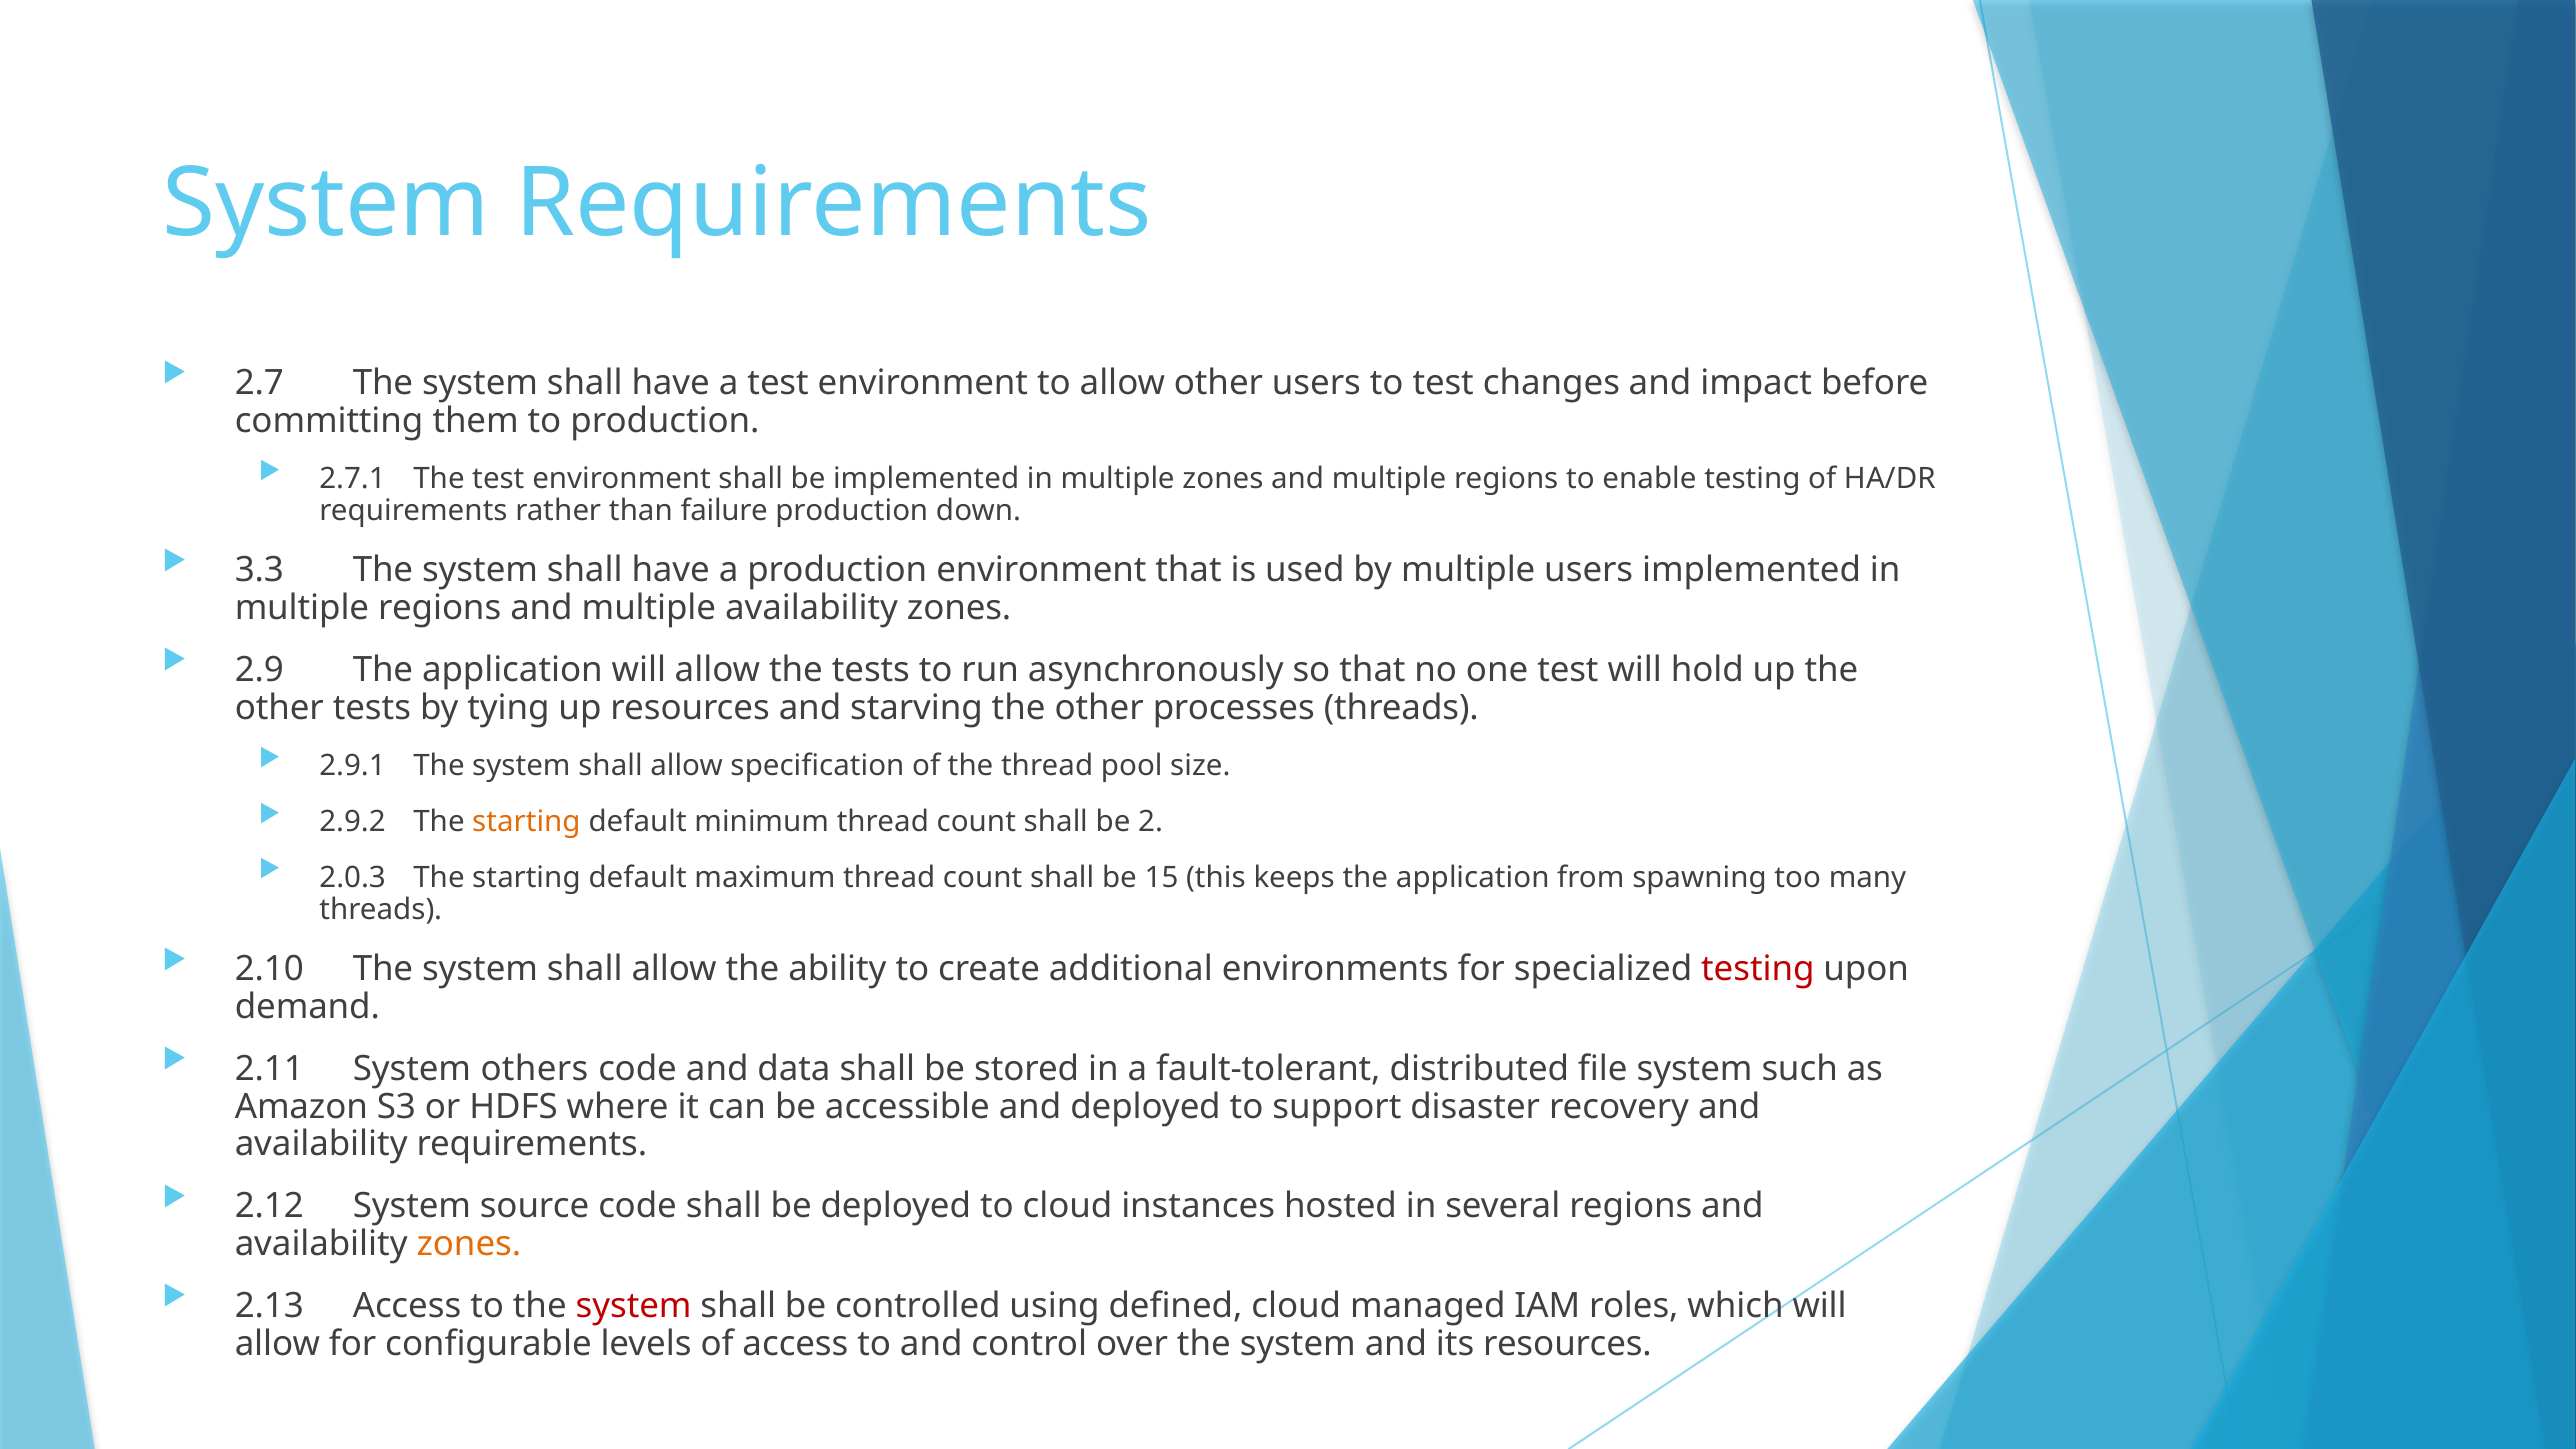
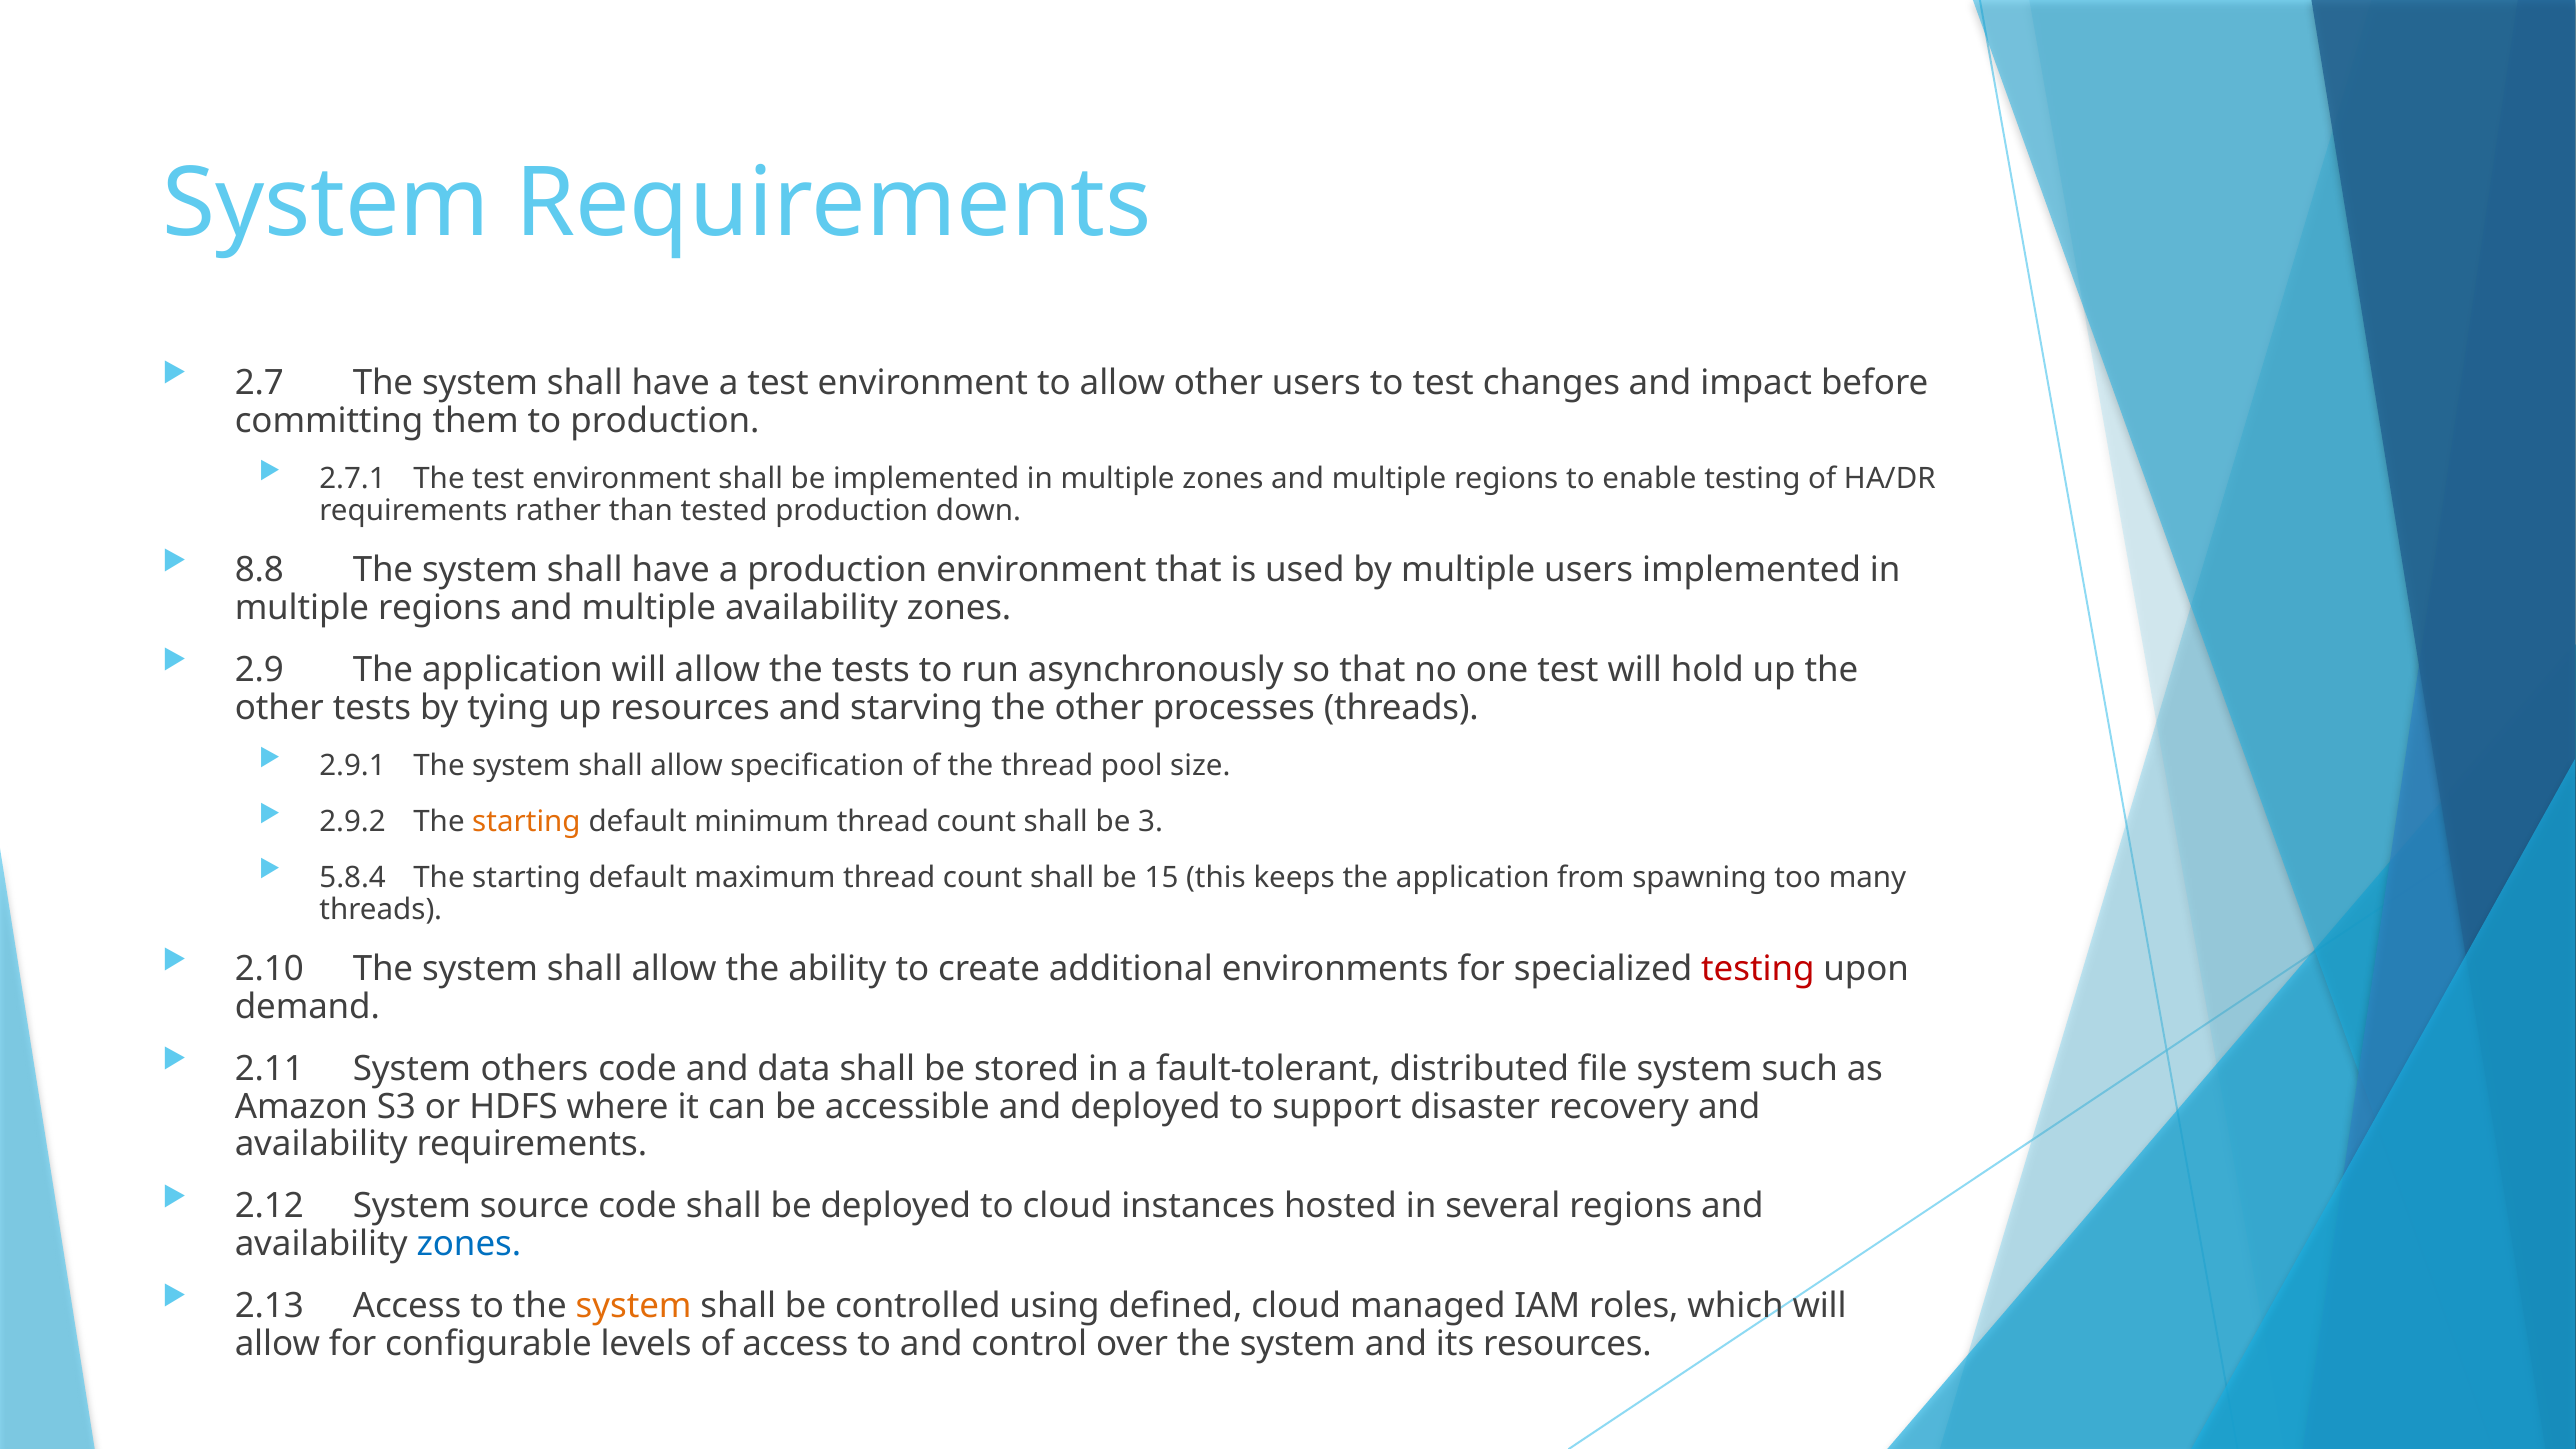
failure: failure -> tested (724, 511)
3.3: 3.3 -> 8.8 (259, 570)
2: 2 -> 3 (1151, 822)
2.0.3: 2.0.3 -> 5.8.4 (353, 878)
zones colour: orange -> blue (469, 1244)
system colour: red -> orange (634, 1306)
